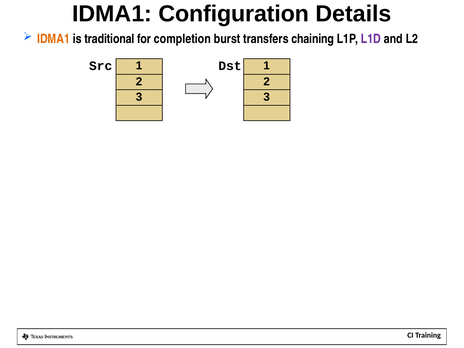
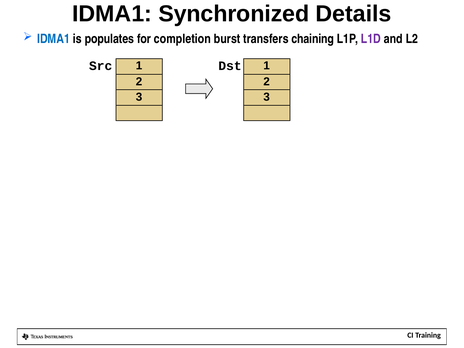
Configuration: Configuration -> Synchronized (234, 14)
IDMA1 colour: orange -> blue (54, 39)
traditional: traditional -> populates (109, 39)
